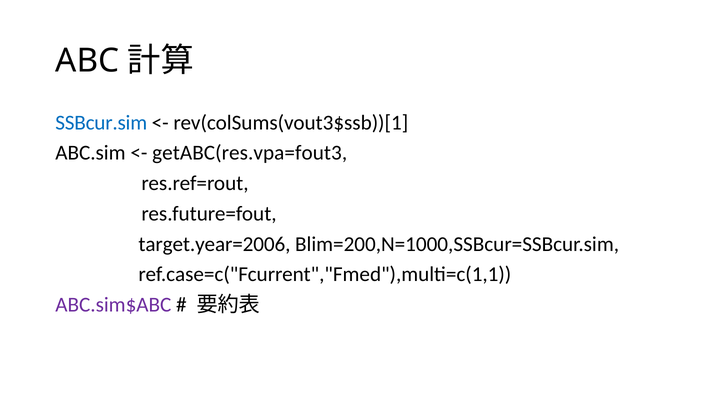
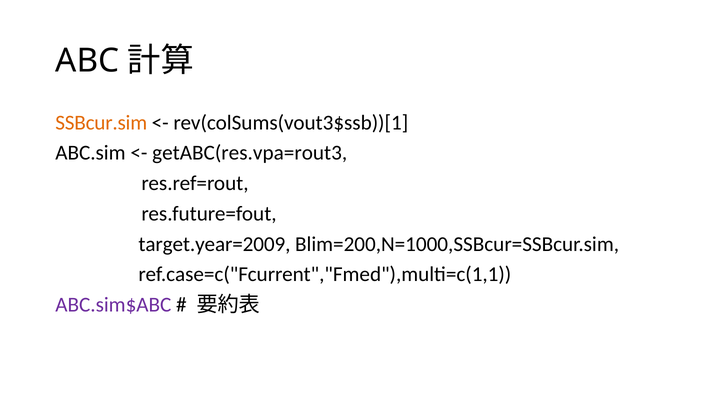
SSBcur.sim colour: blue -> orange (101, 123)
getABC(res.vpa=fout3: getABC(res.vpa=fout3 -> getABC(res.vpa=rout3 (250, 153)
target.year=2006: target.year=2006 -> target.year=2009 (214, 244)
